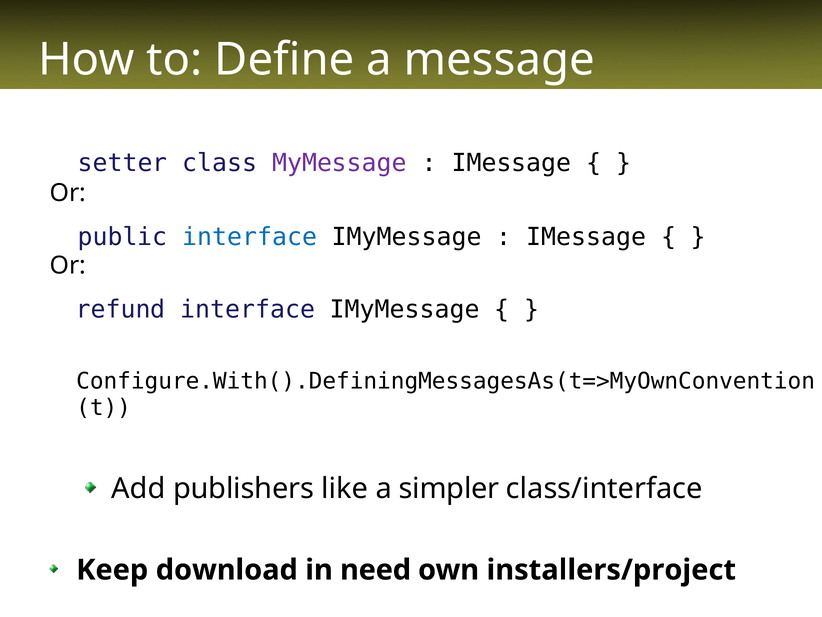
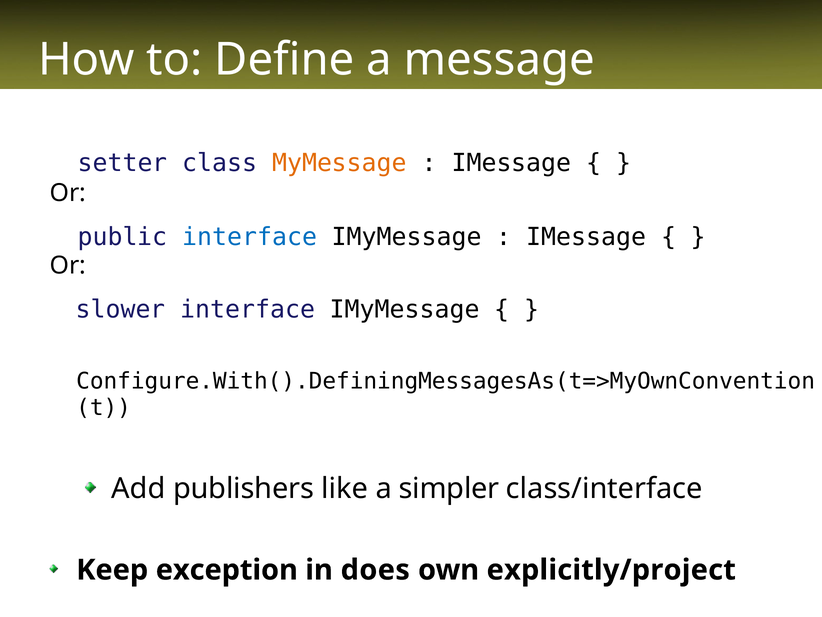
MyMessage colour: purple -> orange (339, 163)
refund: refund -> slower (121, 309)
download: download -> exception (227, 569)
need: need -> does (375, 569)
installers/project: installers/project -> explicitly/project (611, 569)
